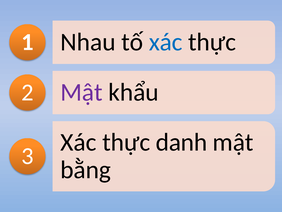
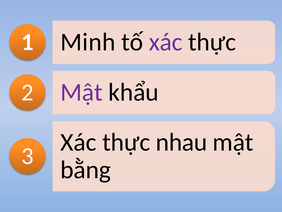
Nhau: Nhau -> Minh (88, 42)
xác colour: blue -> purple (166, 42)
danh: danh -> nhau (182, 142)
